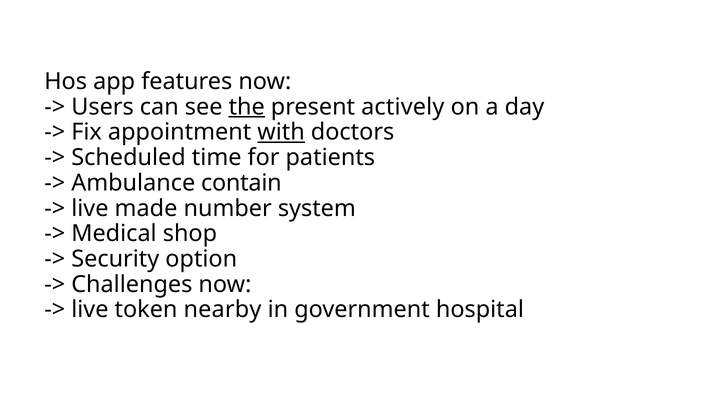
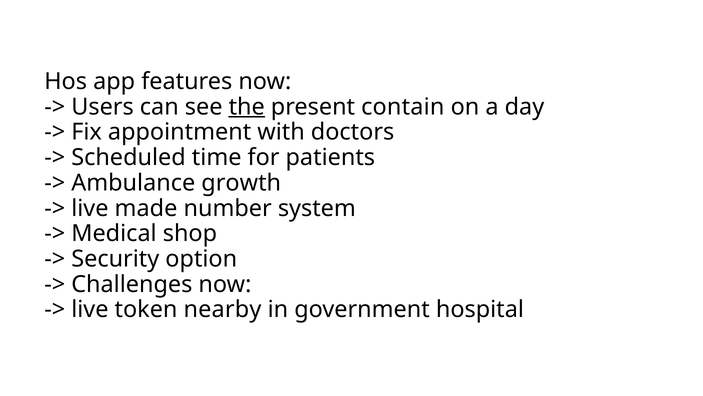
actively: actively -> contain (403, 107)
with underline: present -> none (281, 132)
contain: contain -> growth (241, 183)
